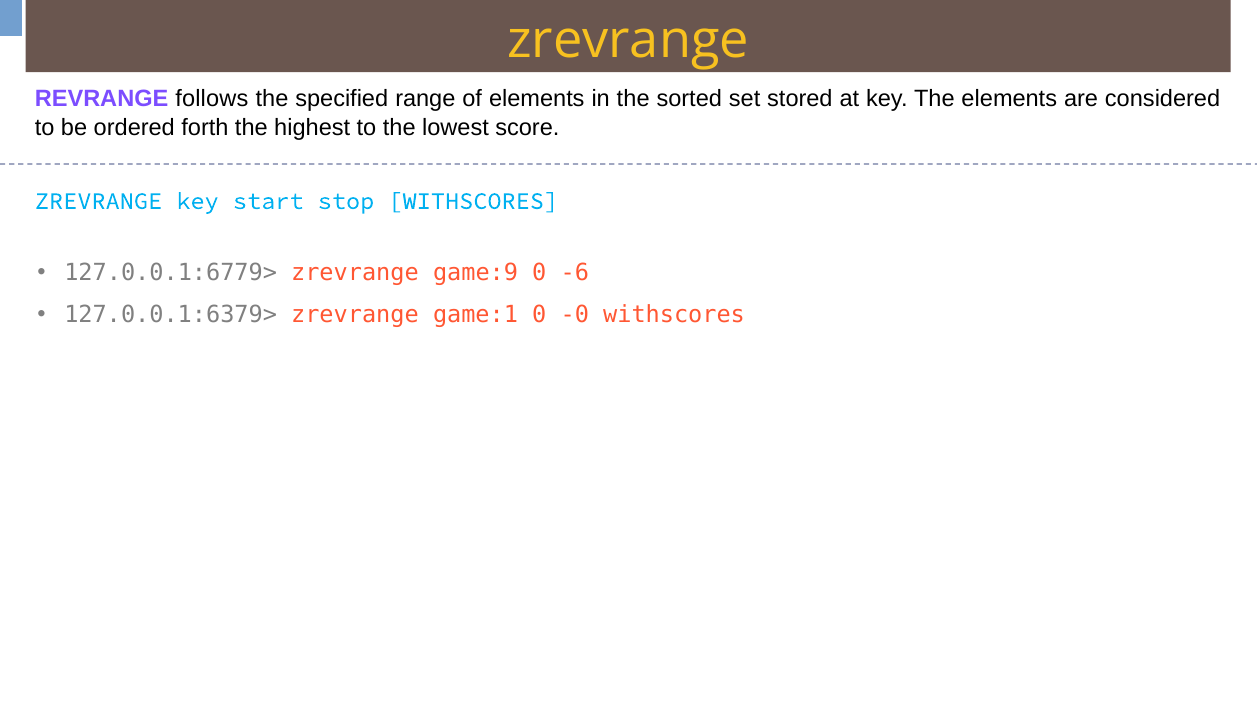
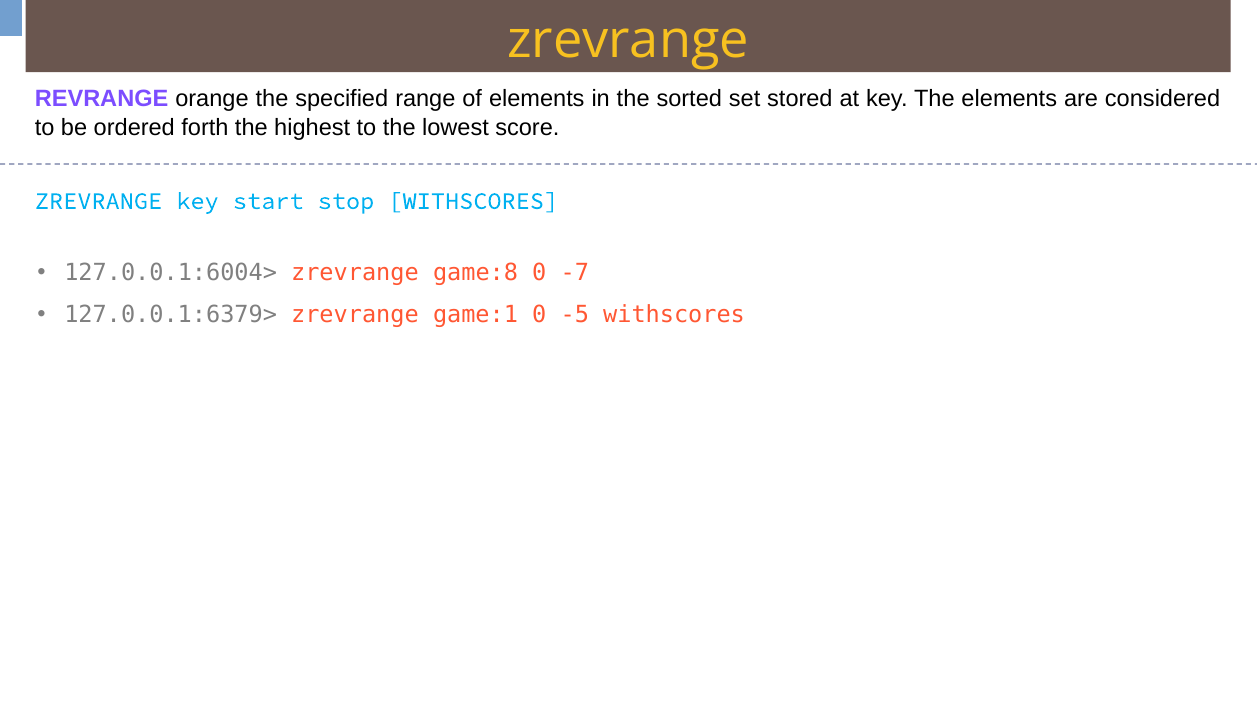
follows: follows -> orange (212, 99)
127.0.0.1:6779>: 127.0.0.1:6779> -> 127.0.0.1:6004> (171, 273)
game:9: game:9 -> game:8 (476, 273)
-6: -6 -> -7 (575, 273)
-0: -0 -> -5 (575, 315)
